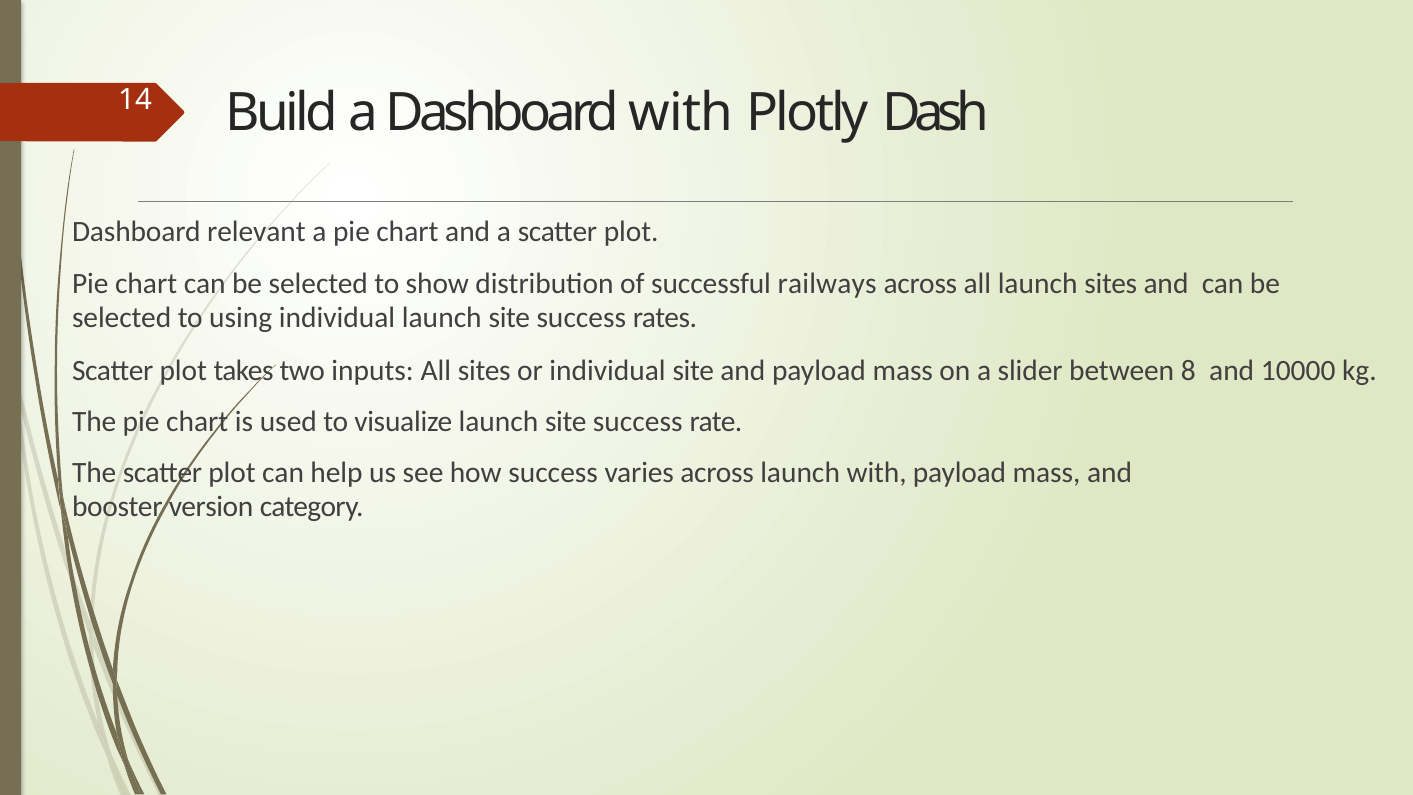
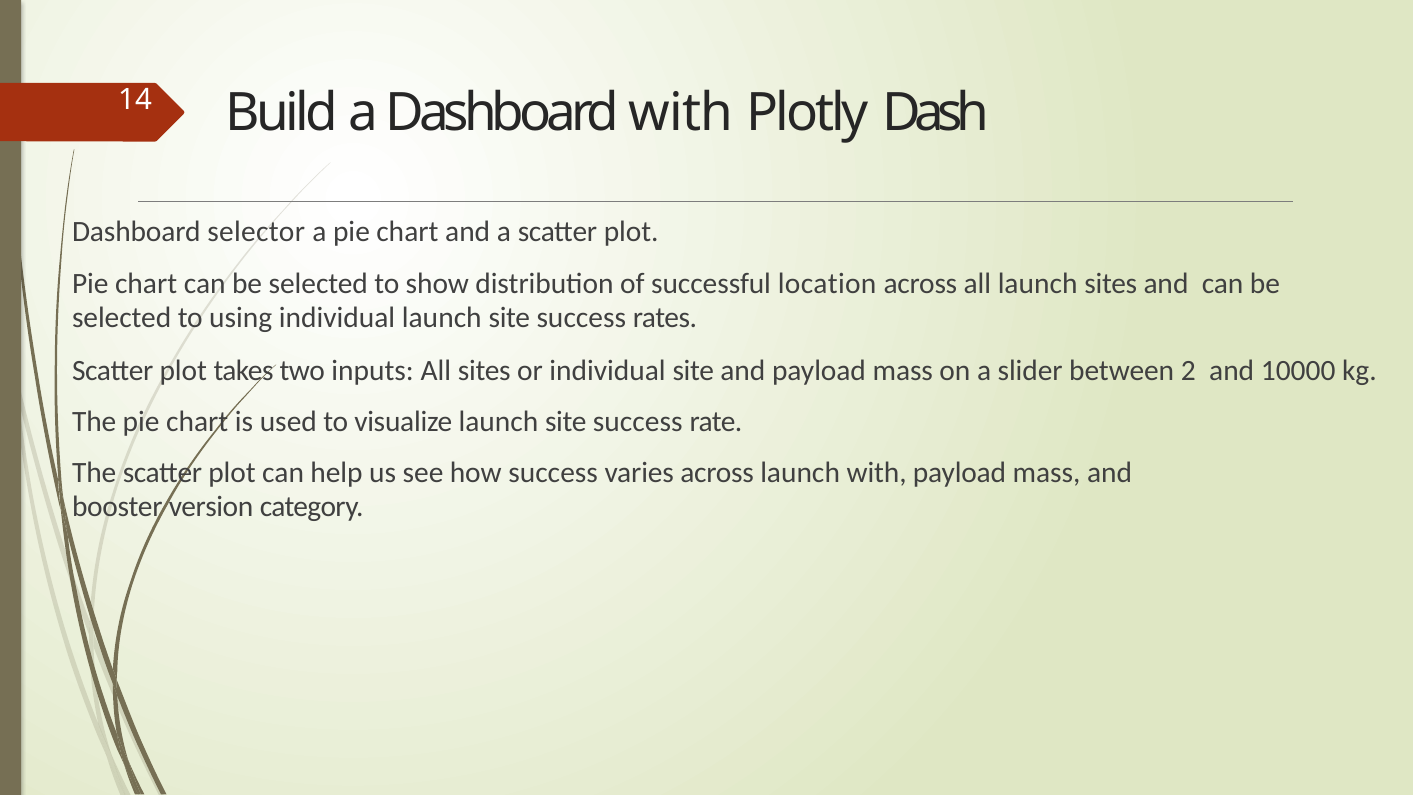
relevant: relevant -> selector (256, 232)
railways: railways -> location (827, 284)
8: 8 -> 2 (1188, 371)
